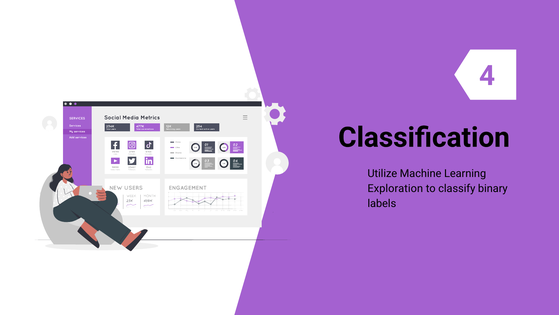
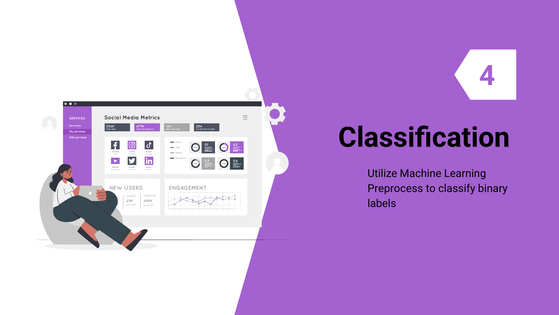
Exploration: Exploration -> Preprocess (395, 188)
